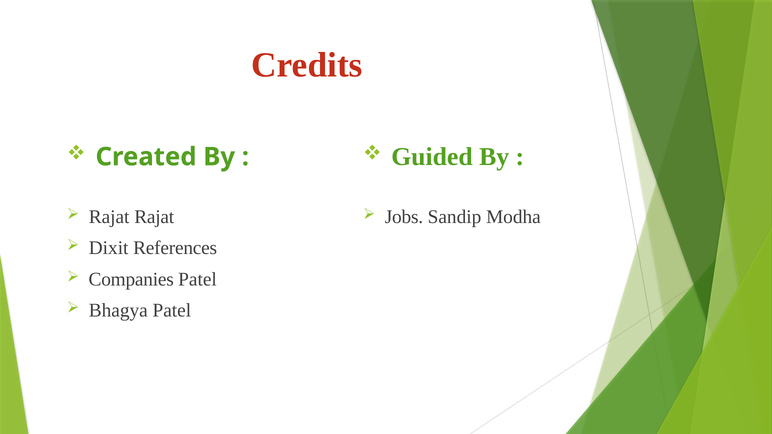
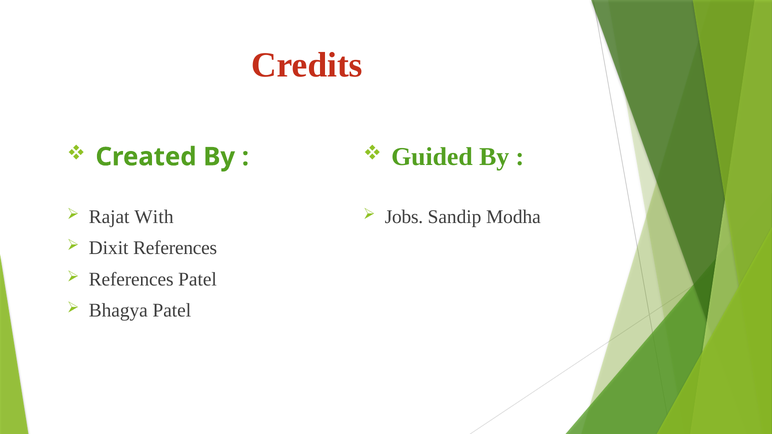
Rajat Rajat: Rajat -> With (154, 217)
Companies: Companies -> References (131, 279)
